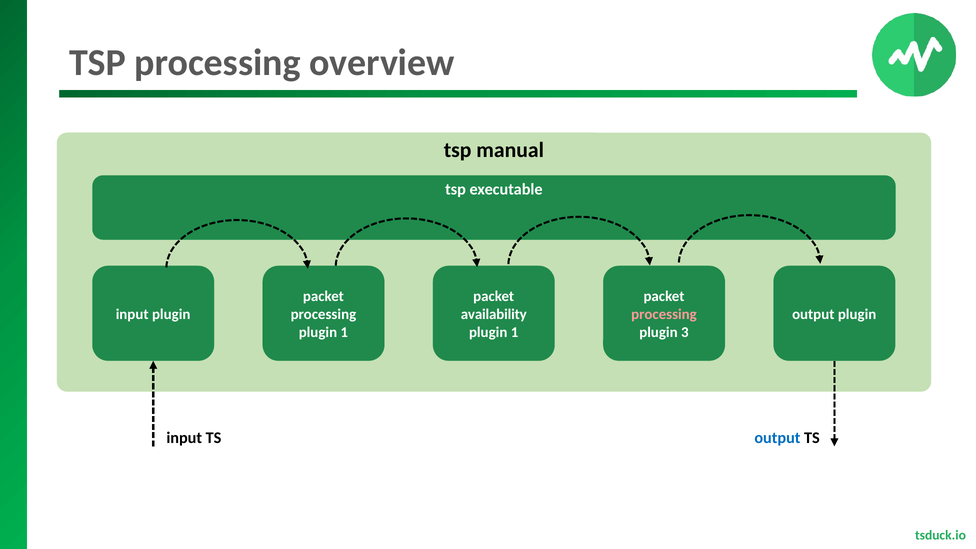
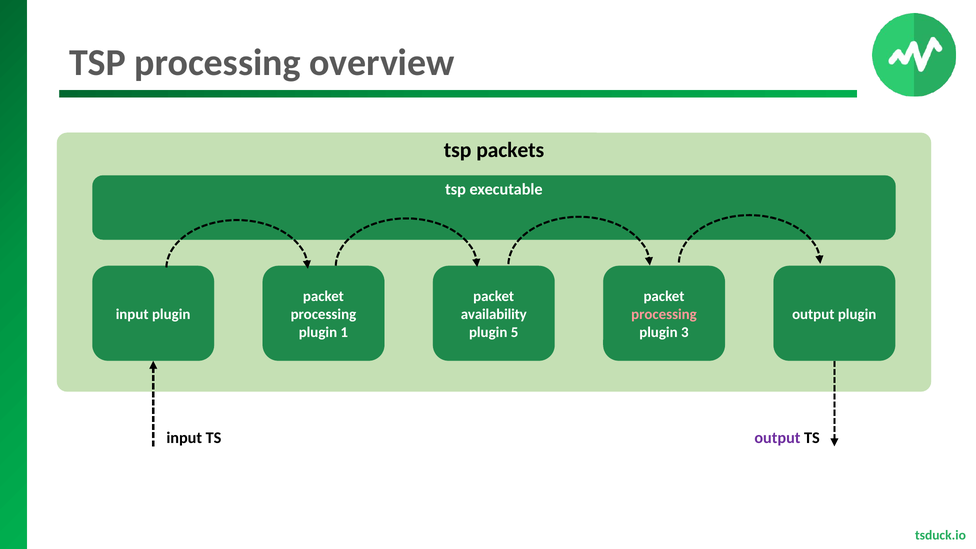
manual: manual -> packets (510, 150)
1: 1 -> 5 (515, 332)
output colour: blue -> purple (777, 438)
